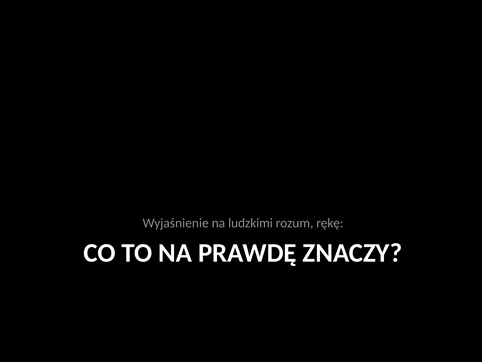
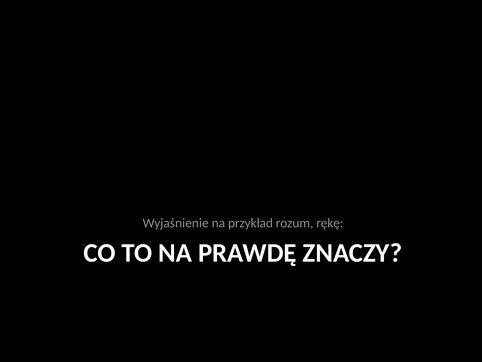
ludzkimi: ludzkimi -> przykład (251, 223)
